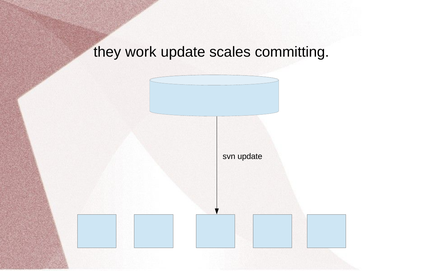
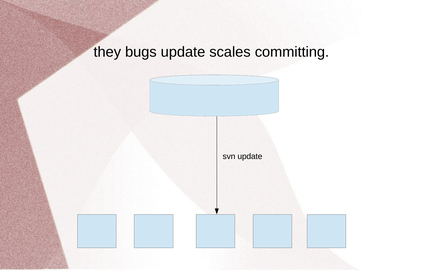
work: work -> bugs (141, 52)
